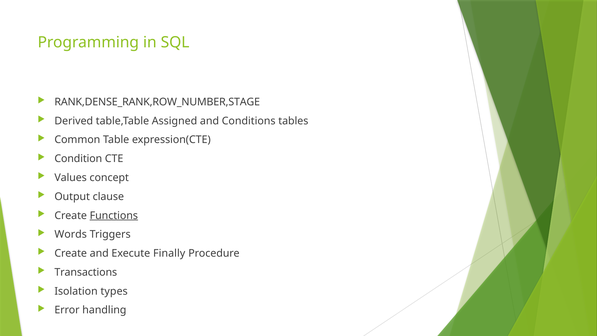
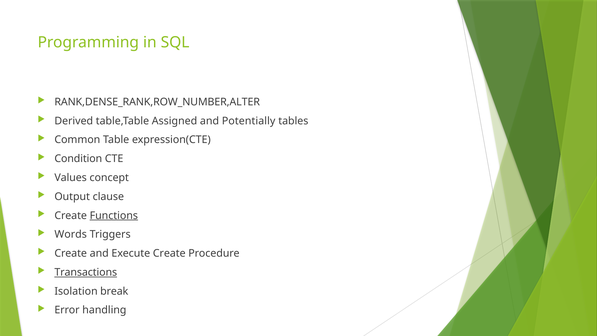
RANK,DENSE_RANK,ROW_NUMBER,STAGE: RANK,DENSE_RANK,ROW_NUMBER,STAGE -> RANK,DENSE_RANK,ROW_NUMBER,ALTER (157, 102)
Conditions: Conditions -> Potentially (249, 121)
Execute Finally: Finally -> Create (169, 253)
Transactions underline: none -> present (86, 272)
types: types -> break (114, 291)
